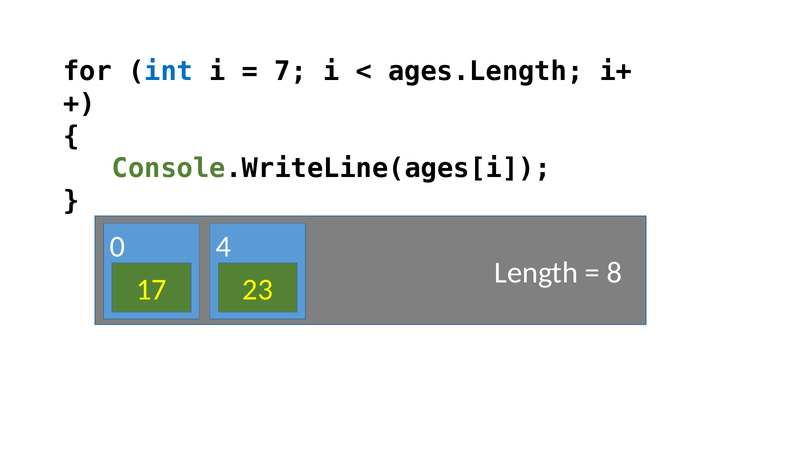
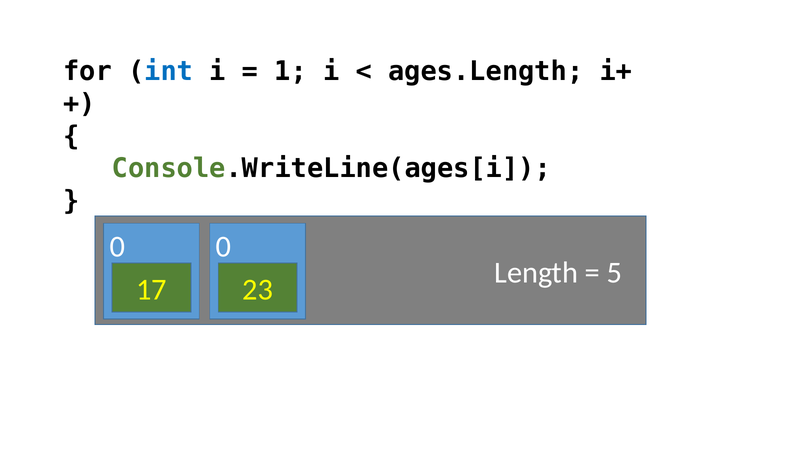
7: 7 -> 1 (291, 71)
0 4: 4 -> 0 (223, 246)
8: 8 -> 5 (614, 272)
